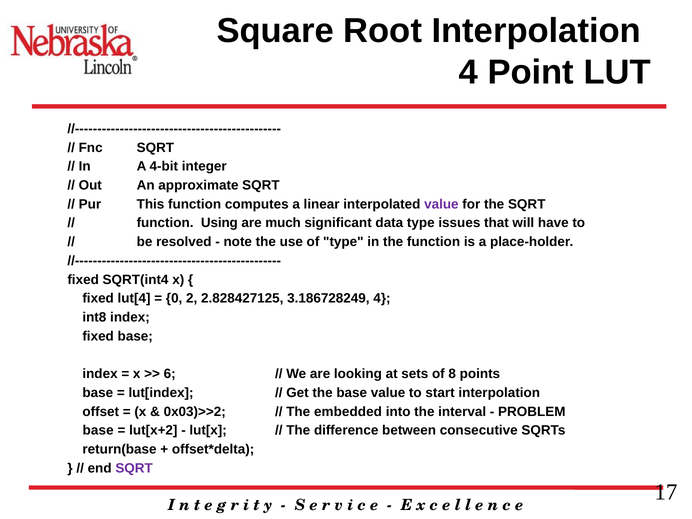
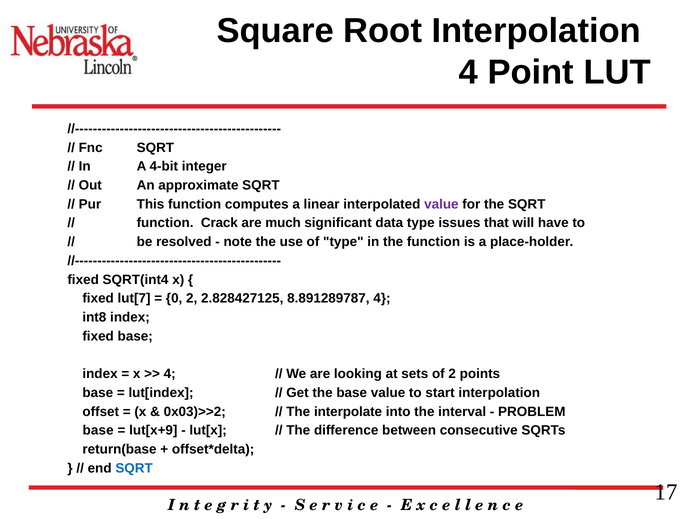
Using: Using -> Crack (219, 223)
lut[4: lut[4 -> lut[7 (134, 298)
3.186728249: 3.186728249 -> 8.891289787 (328, 298)
6: 6 -> 4 (170, 374)
of 8: 8 -> 2 (452, 374)
embedded: embedded -> interpolate (348, 412)
lut[x+2: lut[x+2 -> lut[x+9 (153, 430)
SQRT colour: purple -> blue (134, 468)
